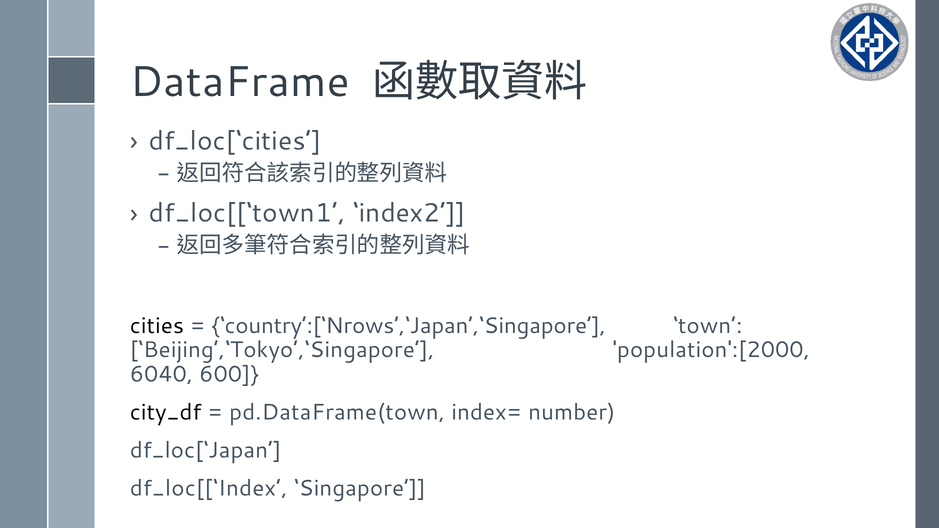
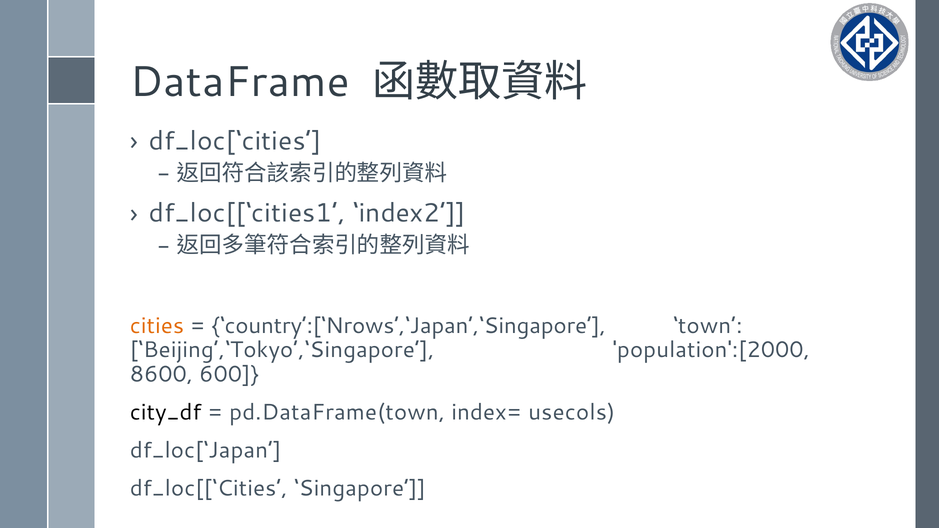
df_loc[[‘town1: df_loc[[‘town1 -> df_loc[[‘cities1 (247, 213)
cities colour: black -> orange (157, 326)
6040: 6040 -> 8600 (161, 374)
number: number -> usecols (572, 412)
df_loc[[‘Index: df_loc[[‘Index -> df_loc[[‘Cities (209, 488)
